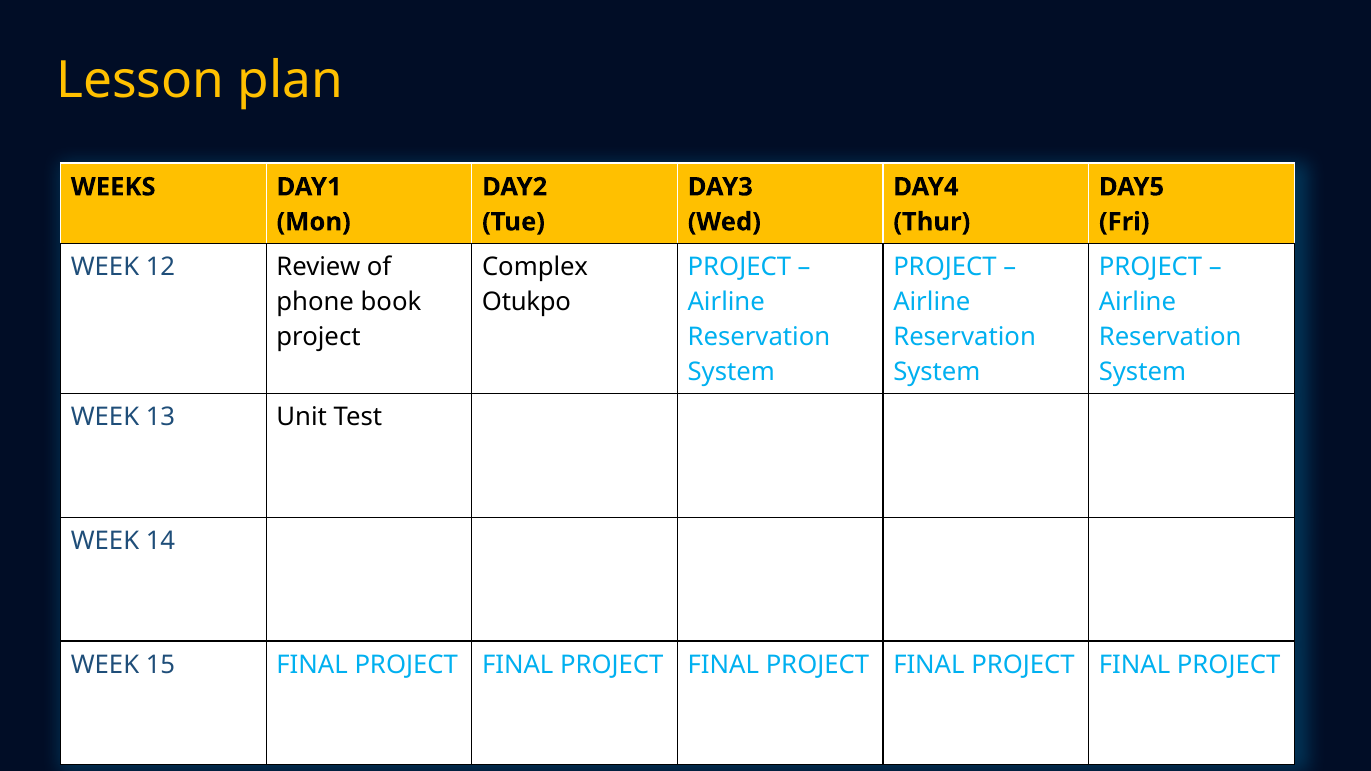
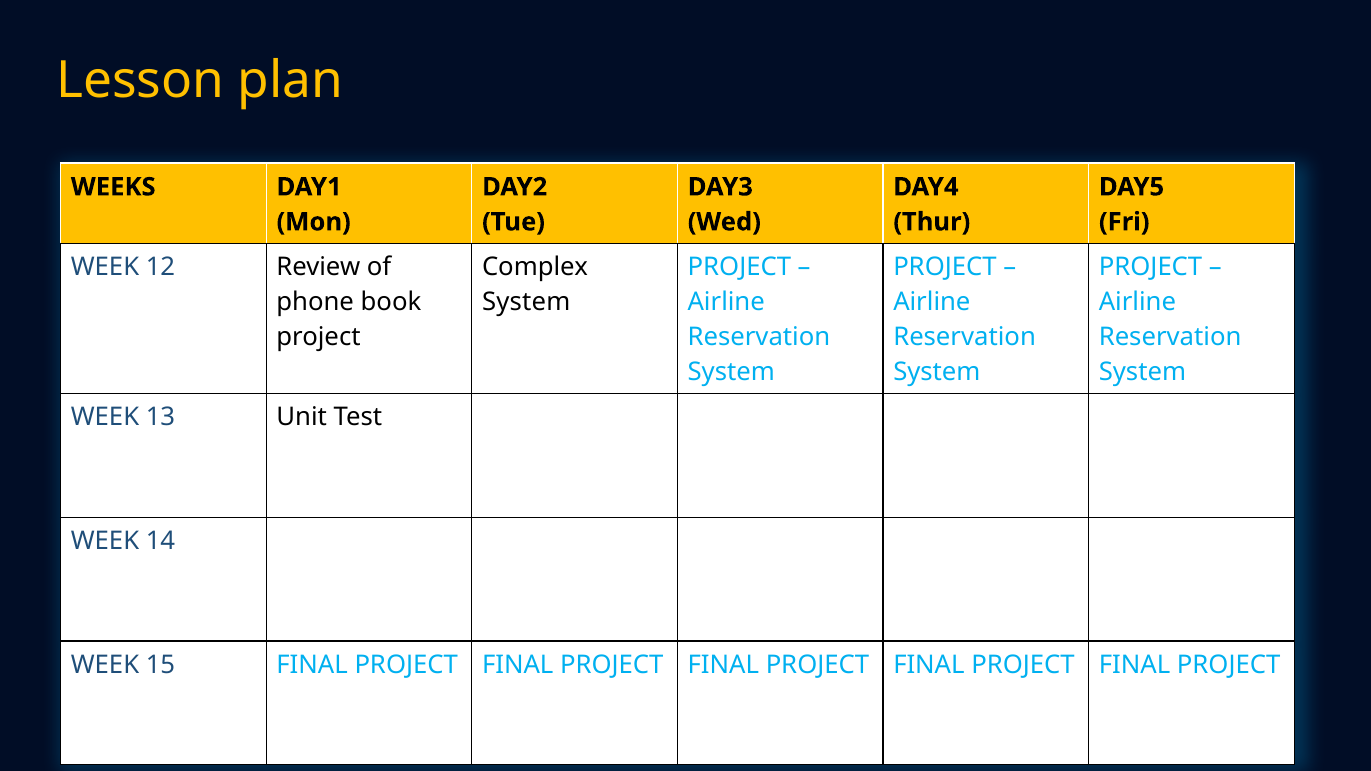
Otukpo: Otukpo -> System (526, 302)
